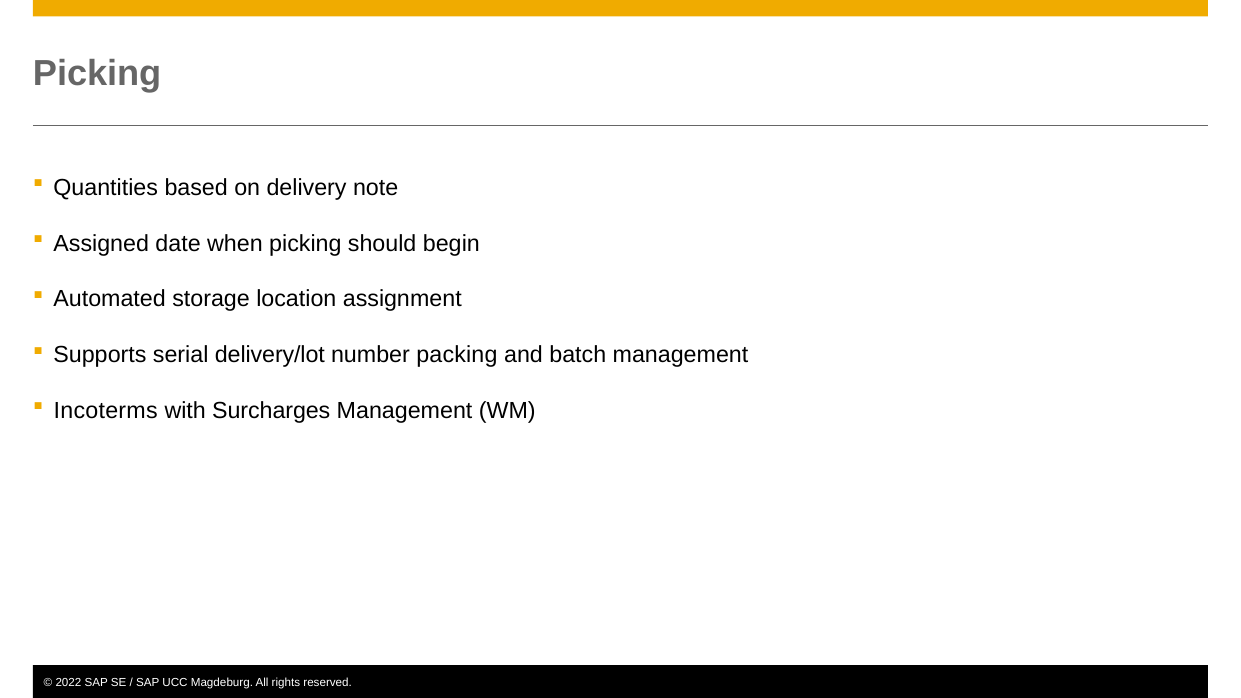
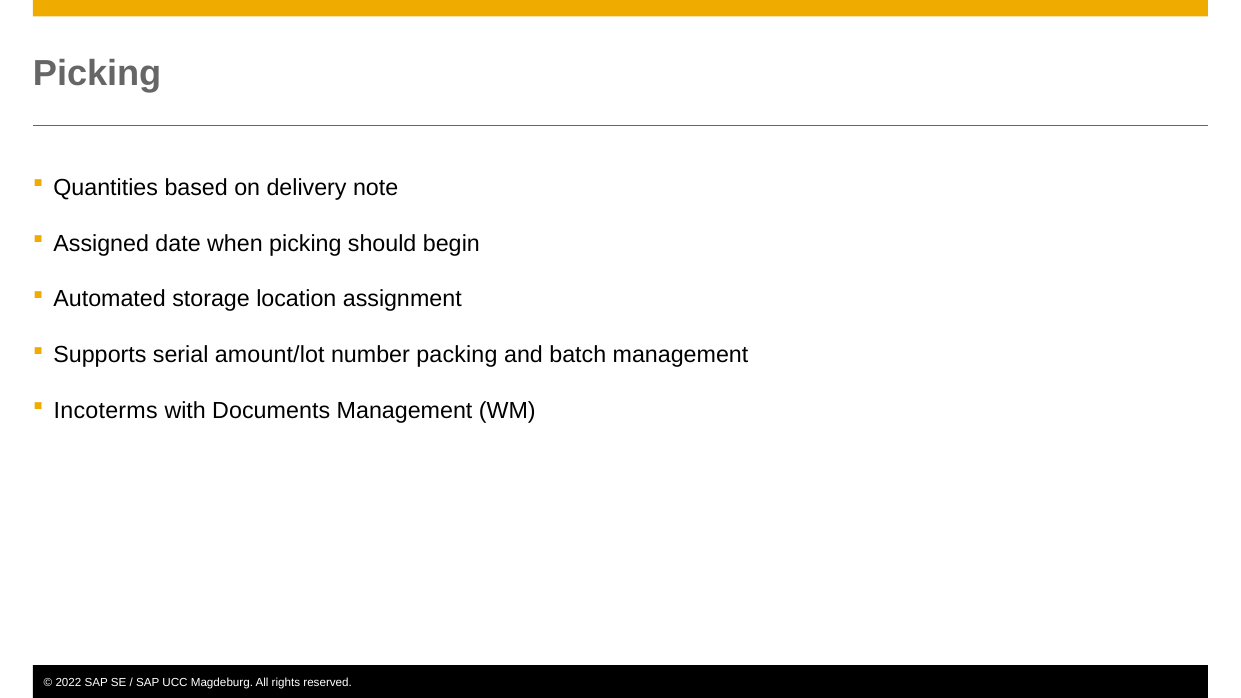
delivery/lot: delivery/lot -> amount/lot (270, 355)
Surcharges: Surcharges -> Documents (271, 411)
